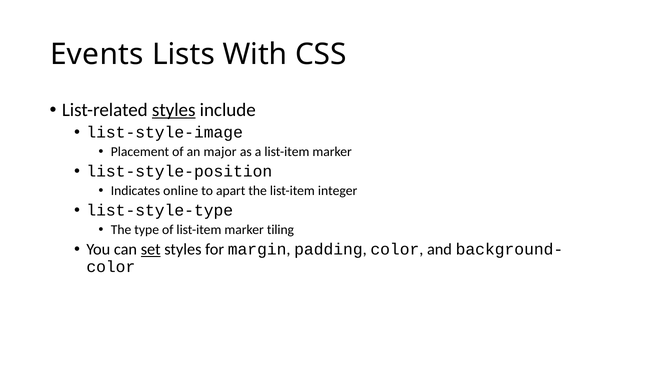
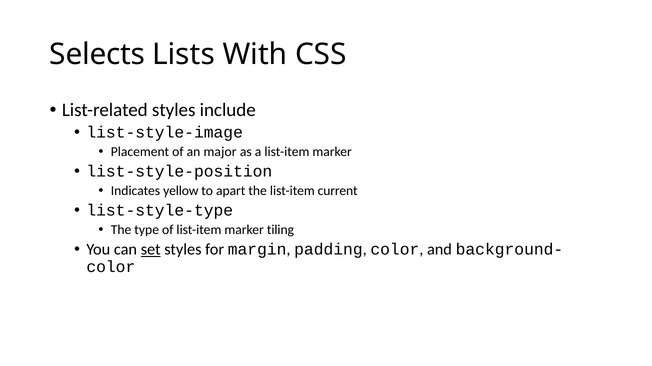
Events: Events -> Selects (97, 55)
styles underline: present -> none (174, 110)
online: online -> yellow (181, 191)
integer: integer -> current (338, 191)
